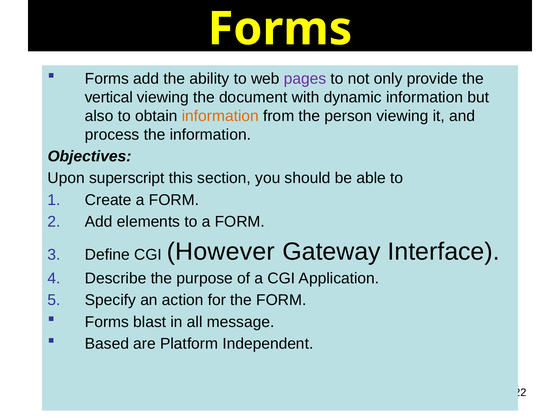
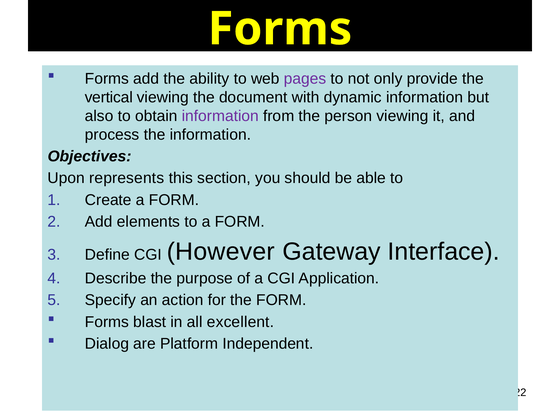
information colour: orange -> purple (220, 116)
superscript: superscript -> represents (127, 178)
message: message -> excellent (241, 322)
Based: Based -> Dialog (107, 344)
